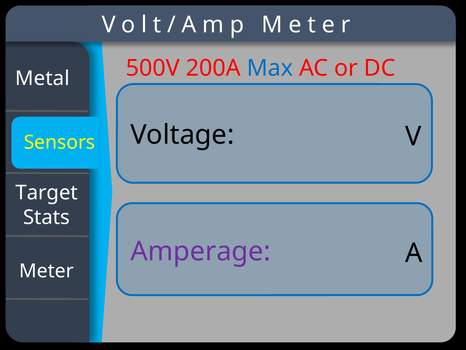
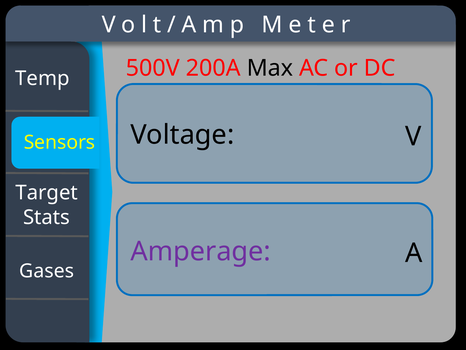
Max colour: blue -> black (270, 68)
Metal: Metal -> Temp (42, 78)
Meter: Meter -> Gases (47, 271)
